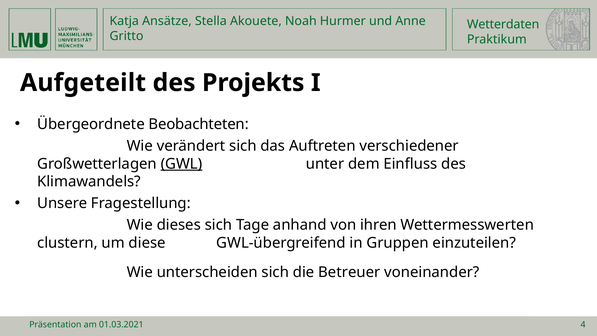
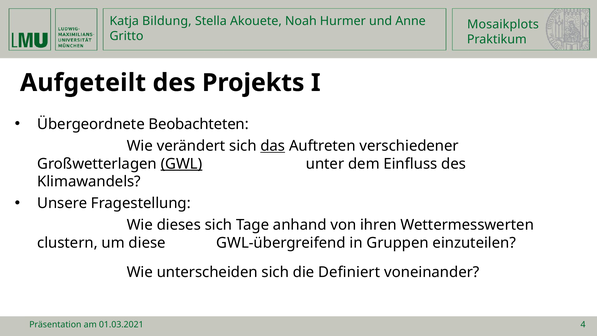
Ansätze: Ansätze -> Bildung (167, 21)
Wetterdaten: Wetterdaten -> Mosaikplots (503, 24)
das underline: none -> present (273, 146)
Betreuer: Betreuer -> Definiert (349, 272)
